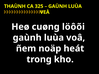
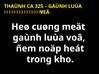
löôõi: löôõi -> meät (74, 27)
